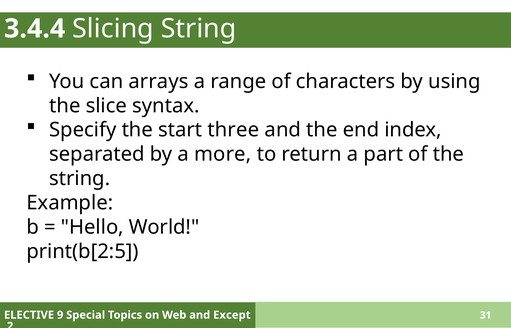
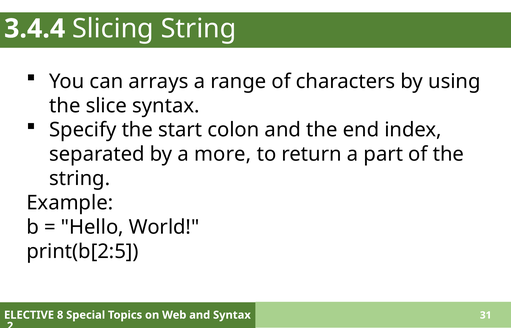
three: three -> colon (233, 130)
9: 9 -> 8 (60, 315)
and Except: Except -> Syntax (232, 315)
